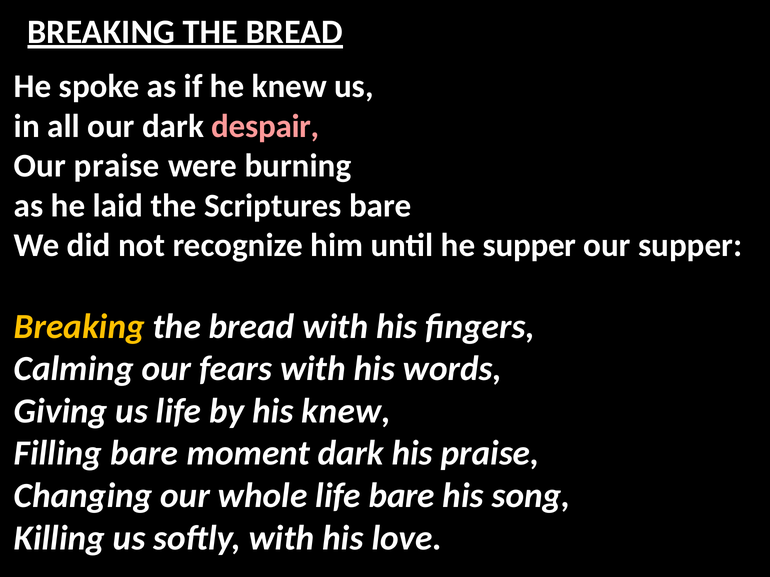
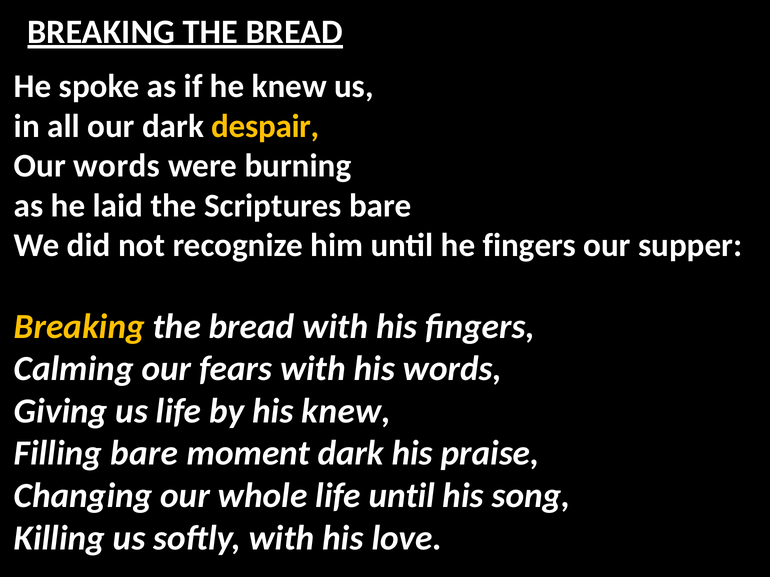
despair colour: pink -> yellow (265, 126)
Our praise: praise -> words (117, 166)
he supper: supper -> fingers (529, 246)
life bare: bare -> until (402, 496)
